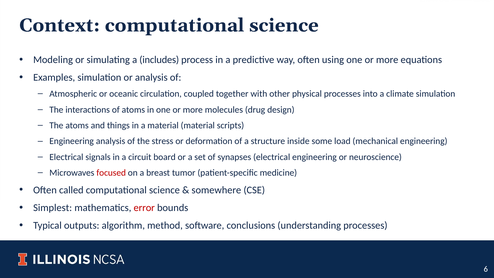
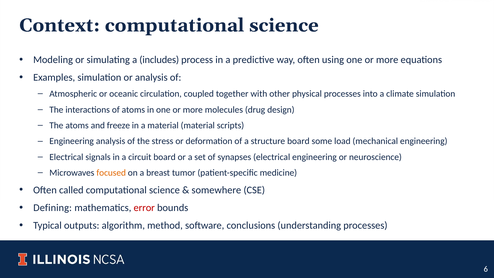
things: things -> freeze (118, 125)
structure inside: inside -> board (298, 141)
focused colour: red -> orange (111, 173)
Simplest: Simplest -> Defining (53, 208)
